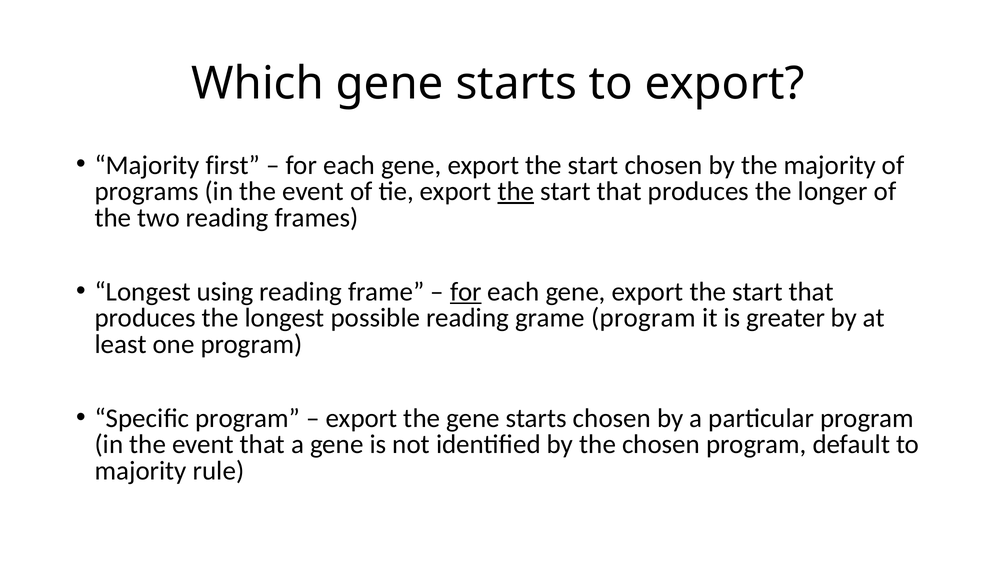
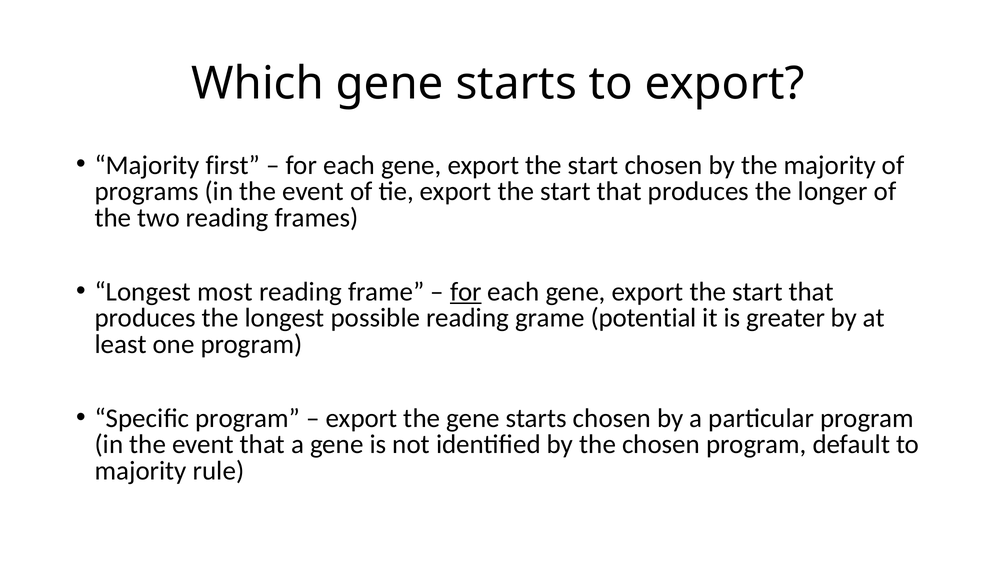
the underline: present -> none (516, 191)
using: using -> most (225, 292)
grame program: program -> potential (644, 318)
